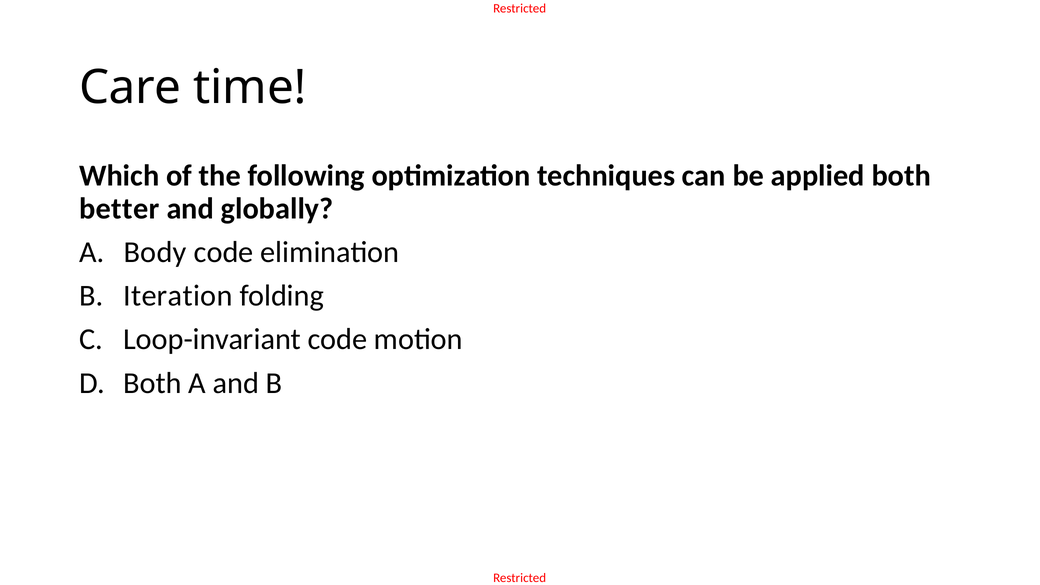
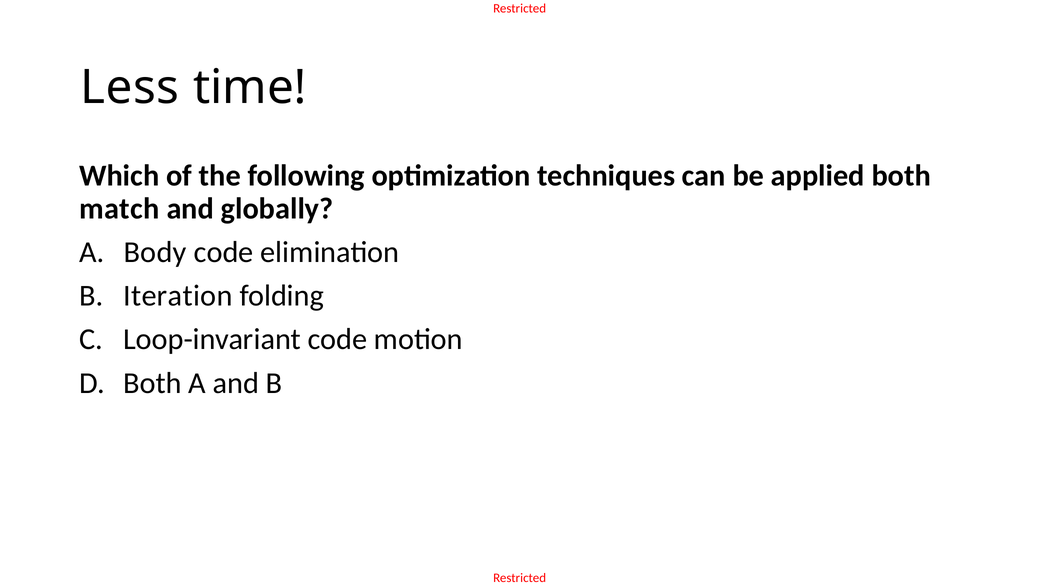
Care: Care -> Less (130, 87)
better: better -> match (119, 209)
